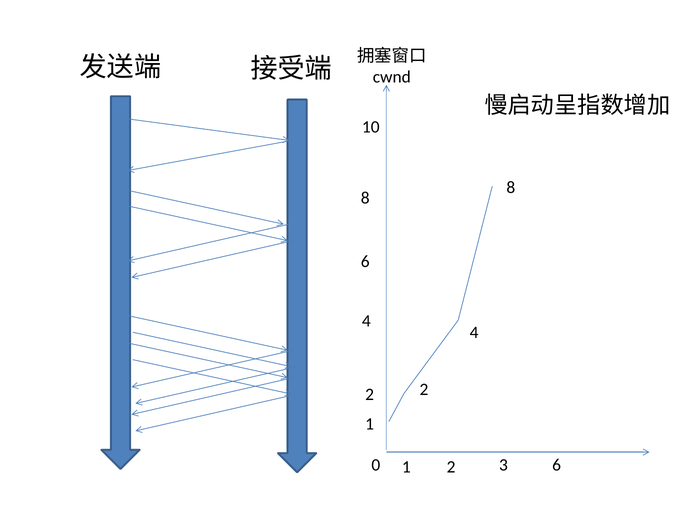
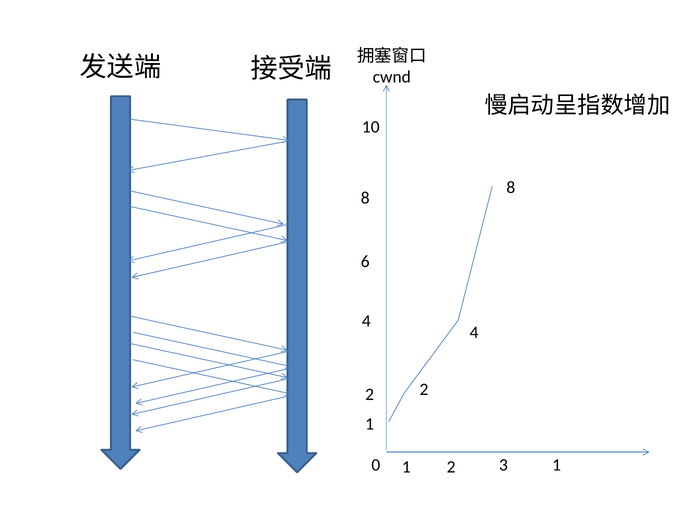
0 6: 6 -> 1 (557, 465)
